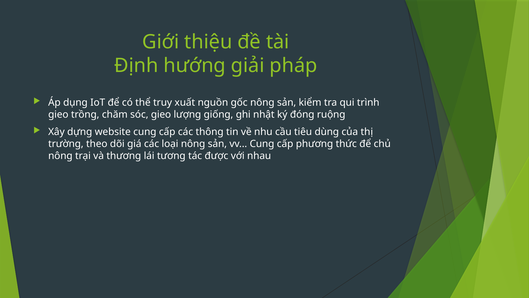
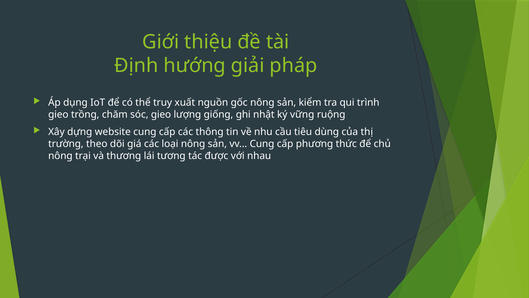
đóng: đóng -> vững (302, 114)
